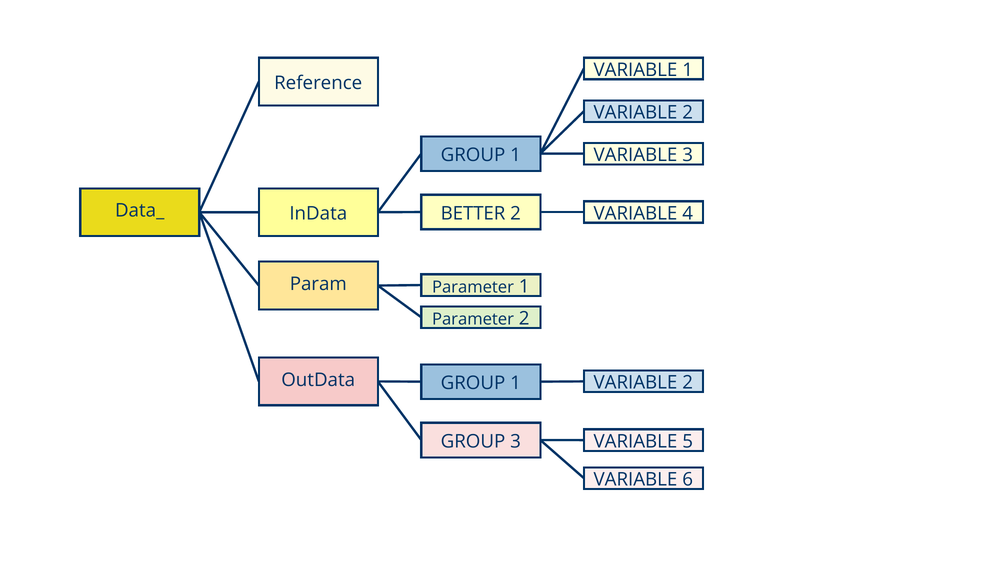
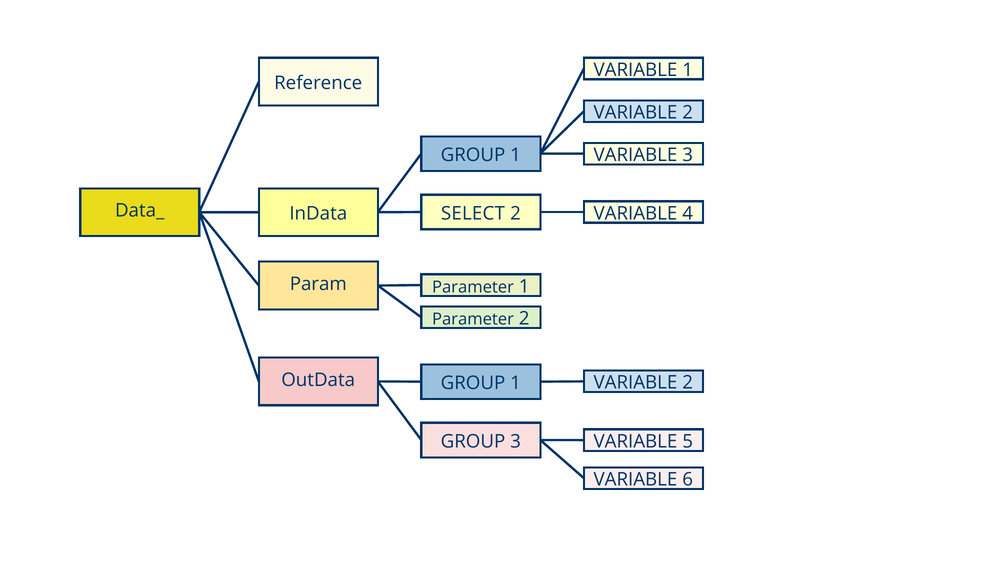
BETTER: BETTER -> SELECT (473, 213)
